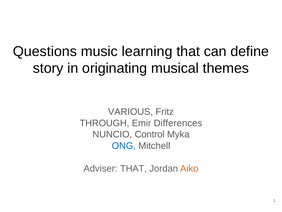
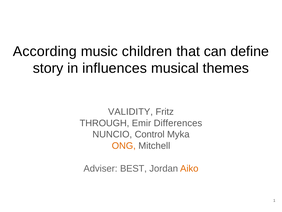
Questions: Questions -> According (45, 51)
learning: learning -> children (147, 51)
originating: originating -> influences (115, 68)
VARIOUS: VARIOUS -> VALIDITY (131, 112)
ONG colour: blue -> orange (124, 145)
Adviser THAT: THAT -> BEST (133, 168)
